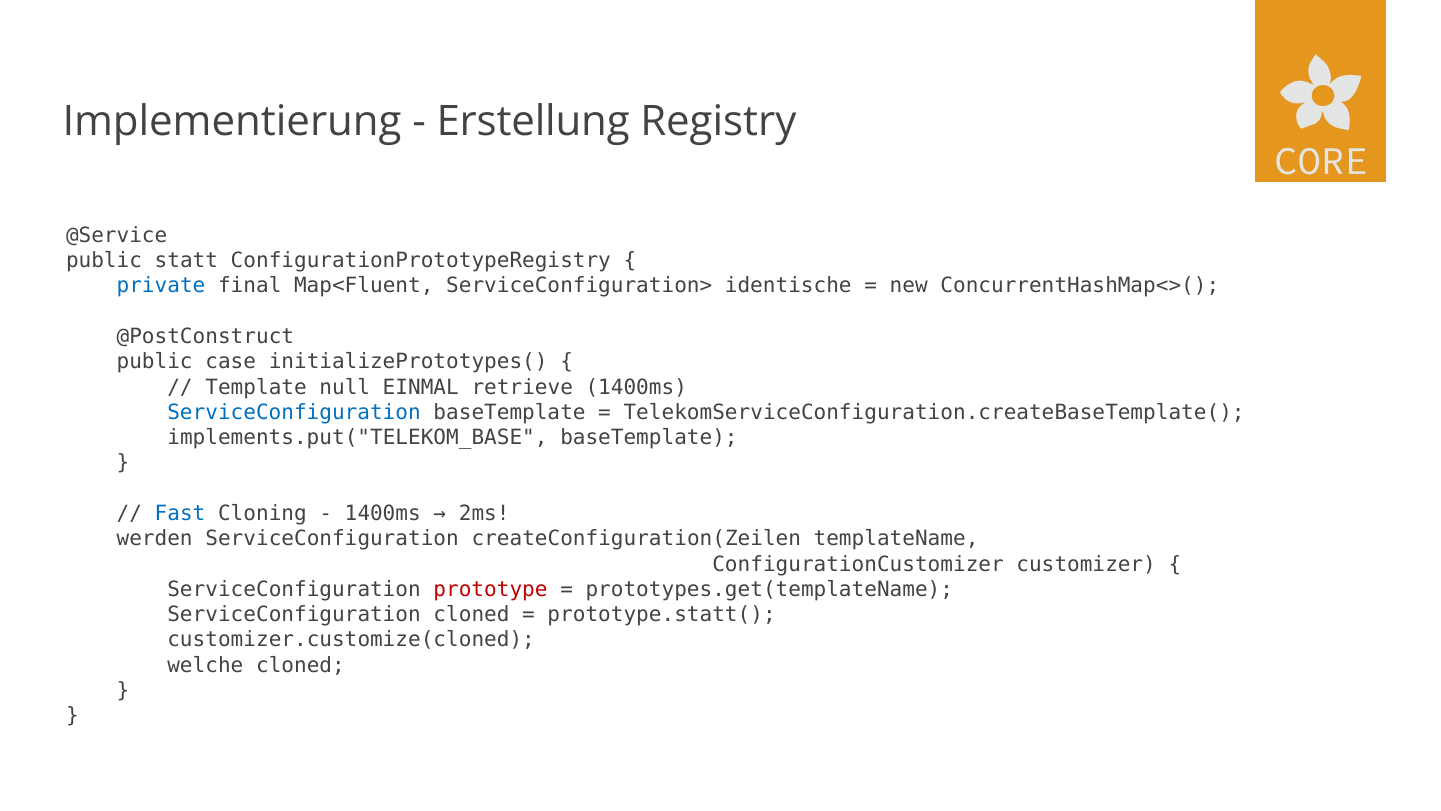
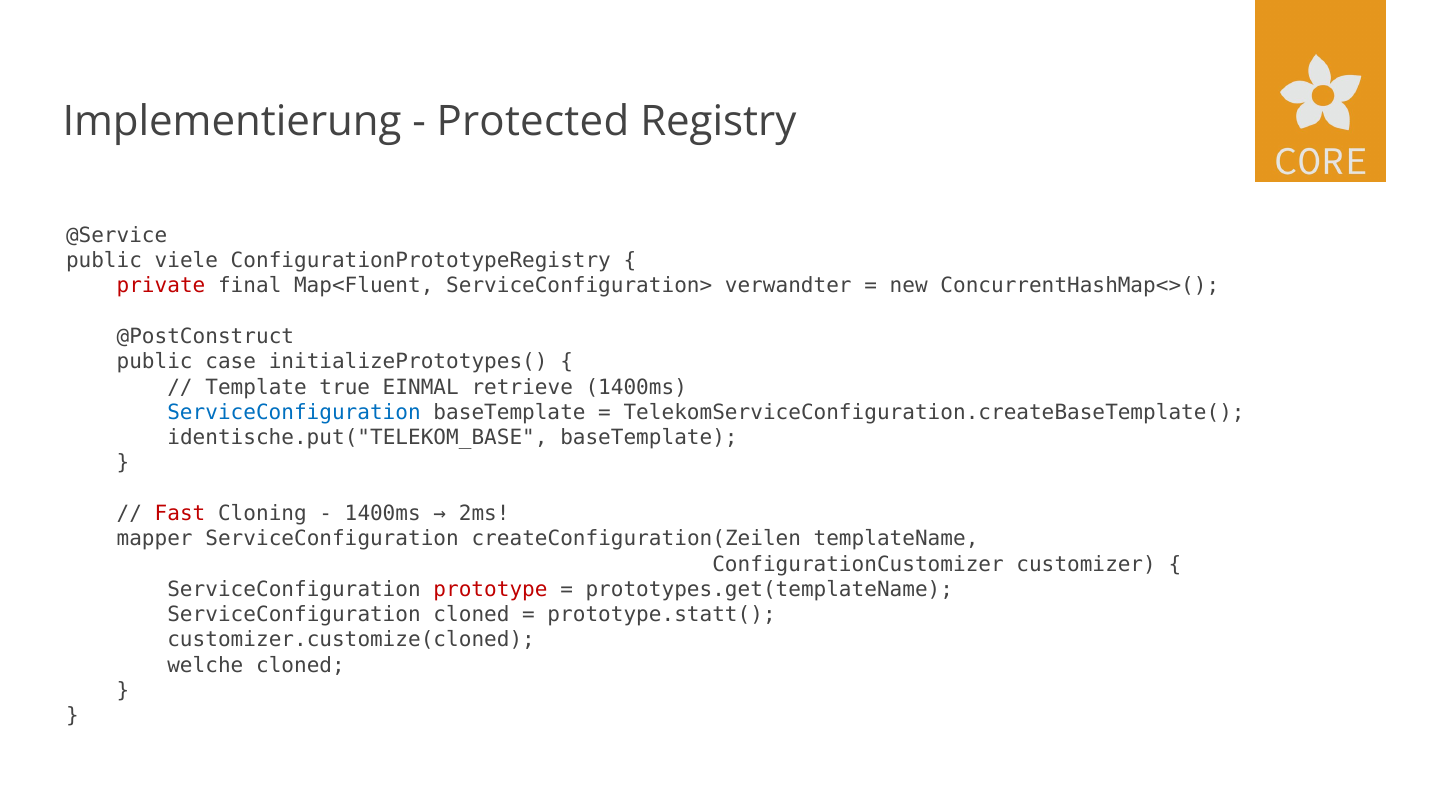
Erstellung: Erstellung -> Protected (533, 121)
statt: statt -> viele (186, 261)
private colour: blue -> red (161, 286)
identische: identische -> verwandter (788, 286)
null: null -> true (345, 387)
implements.put("TELEKOM_BASE: implements.put("TELEKOM_BASE -> identische.put("TELEKOM_BASE (357, 437)
Fast colour: blue -> red (180, 513)
werden: werden -> mapper (155, 539)
